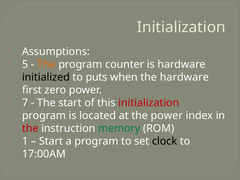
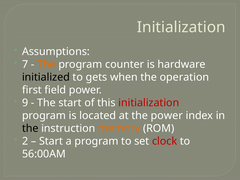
5: 5 -> 7 (25, 64)
puts: puts -> gets (96, 77)
the hardware: hardware -> operation (184, 77)
zero: zero -> field (55, 90)
7: 7 -> 9 (25, 103)
the colour: red -> black (30, 128)
memory colour: green -> orange (119, 128)
1: 1 -> 2 (25, 141)
clock colour: black -> red (165, 141)
17:00AM: 17:00AM -> 56:00AM (44, 154)
